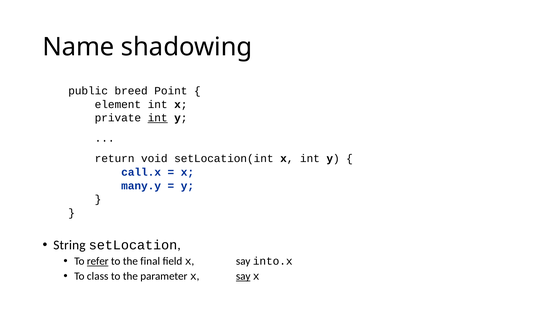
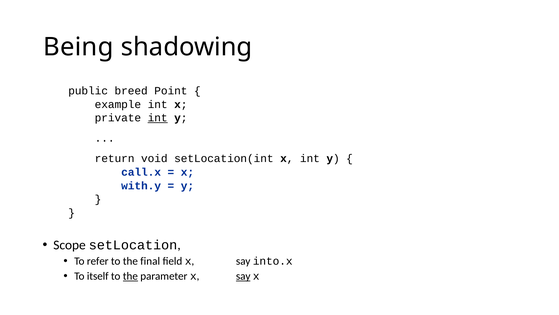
Name: Name -> Being (78, 47)
element: element -> example (118, 104)
many.y: many.y -> with.y (141, 185)
String: String -> Scope (70, 245)
refer underline: present -> none (98, 261)
class: class -> itself (98, 276)
the underline: none -> present (130, 276)
